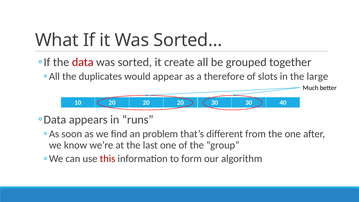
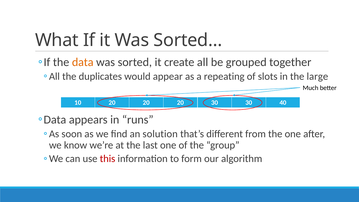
data colour: red -> orange (83, 62)
therefore: therefore -> repeating (224, 76)
problem: problem -> solution (160, 134)
